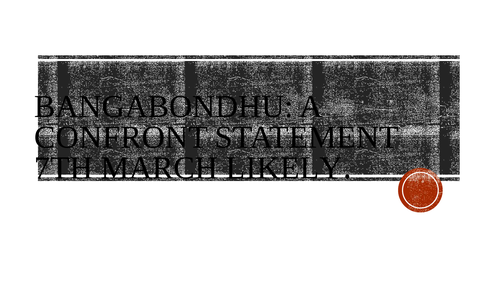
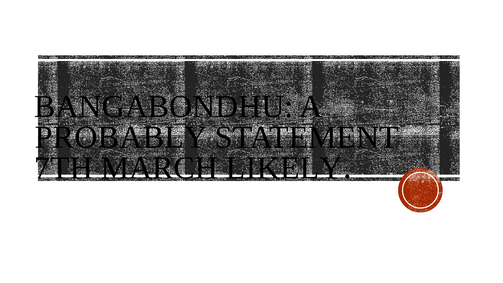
CONFRONT: CONFRONT -> PROBABLY (121, 137)
